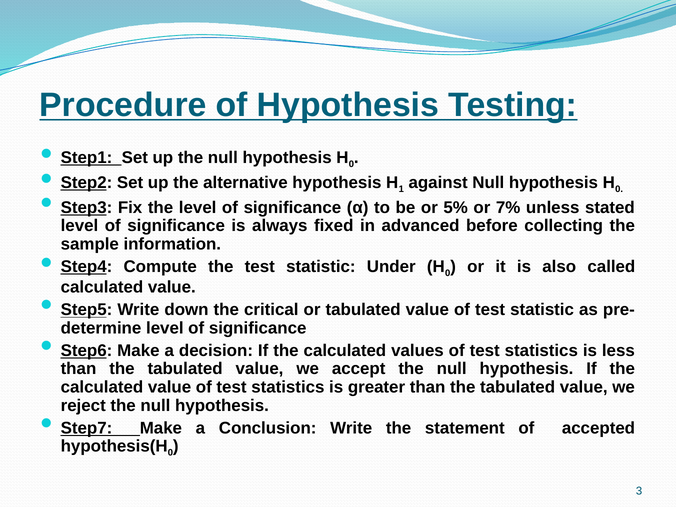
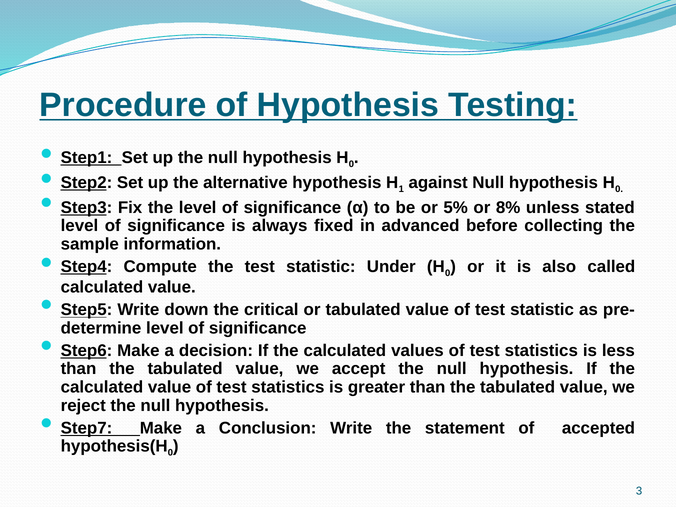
7%: 7% -> 8% (508, 207)
